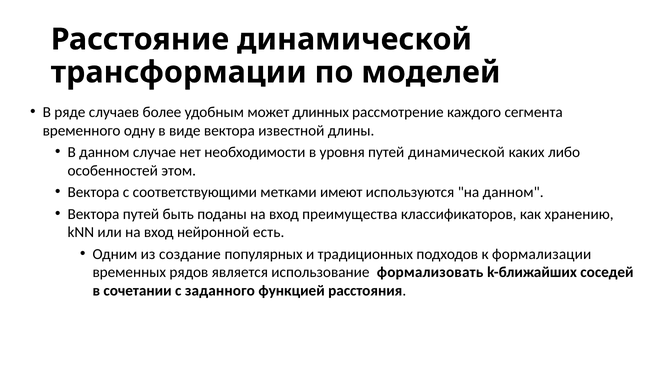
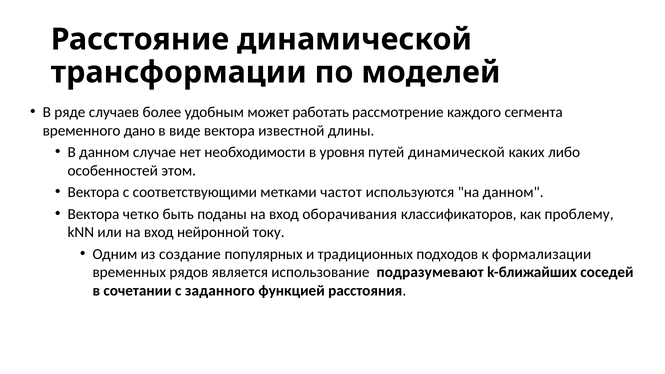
длинных: длинных -> работать (321, 112)
одну: одну -> дано (140, 131)
имеют: имеют -> частот (341, 192)
Вектора путей: путей -> четко (141, 214)
преимущества: преимущества -> оборачивания (350, 214)
хранению: хранению -> проблему (579, 214)
есть: есть -> току (269, 232)
формализовать: формализовать -> подразумевают (430, 272)
